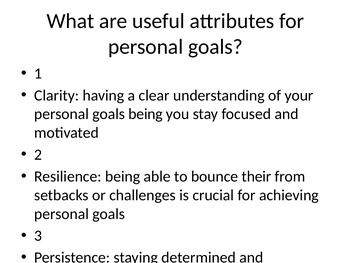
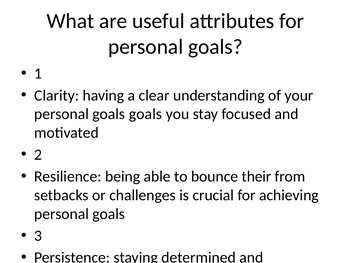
goals being: being -> goals (145, 114)
